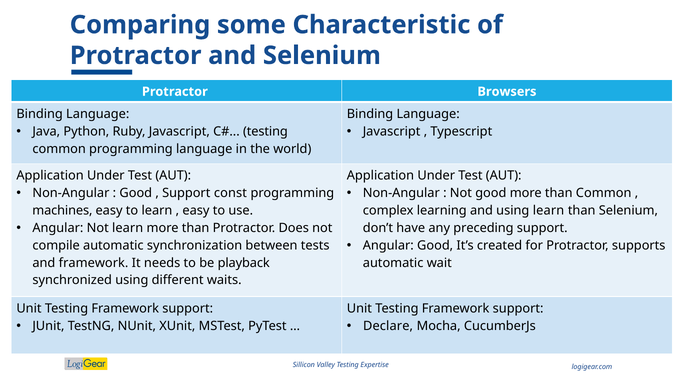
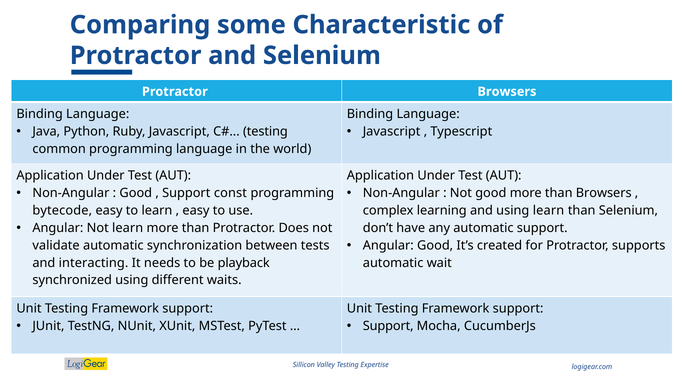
than Common: Common -> Browsers (604, 193)
machines: machines -> bytecode (62, 210)
any preceding: preceding -> automatic (483, 228)
compile: compile -> validate (56, 245)
and framework: framework -> interacting (94, 263)
Declare: Declare -> Support (388, 326)
